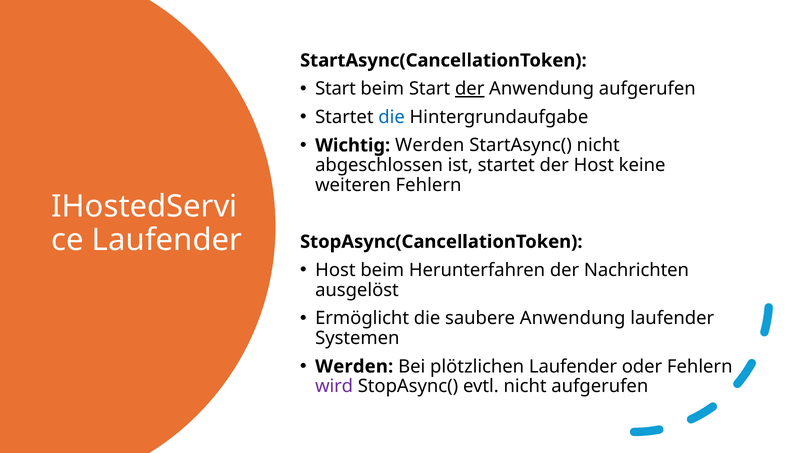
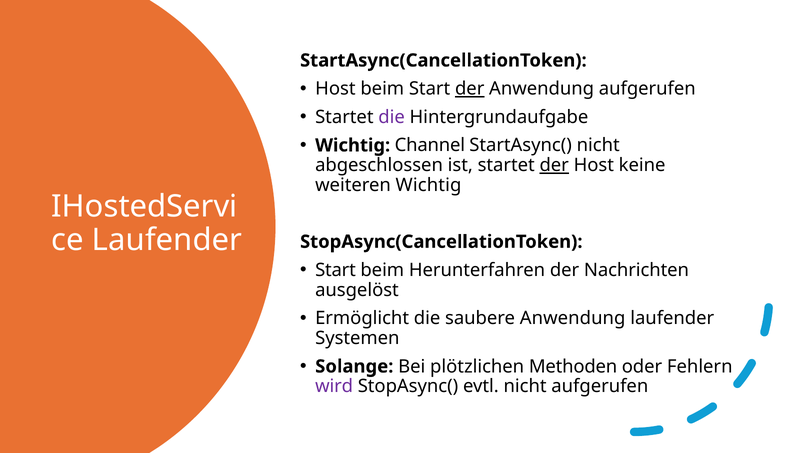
Start: Start -> Host (335, 89)
die colour: blue -> purple (392, 117)
Wichtig Werden: Werden -> Channel (430, 145)
der underline: none -> present (554, 165)
weiteren Fehlern: Fehlern -> Wichtig (429, 185)
Host: Host -> Start (335, 270)
Werden: Werden -> Solange (354, 367)
plötzlichen Laufender: Laufender -> Methoden (573, 367)
